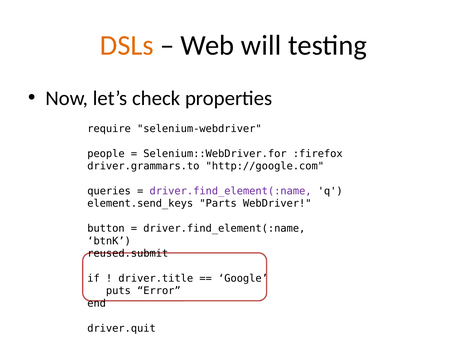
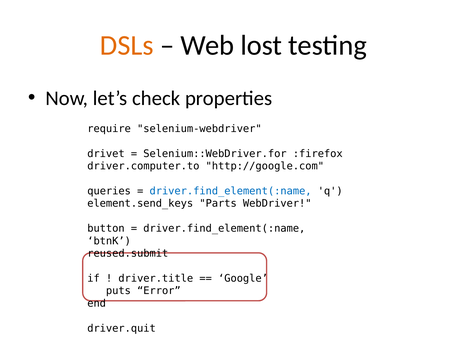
will: will -> lost (261, 45)
people: people -> drivet (106, 153)
driver.grammars.to: driver.grammars.to -> driver.computer.to (143, 166)
driver.find_element(:name colour: purple -> blue (231, 191)
